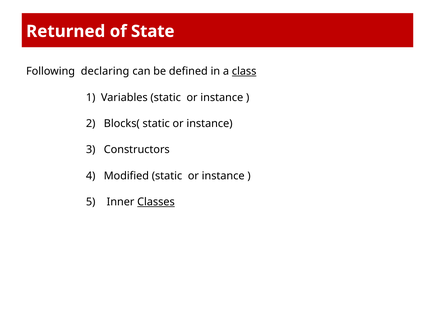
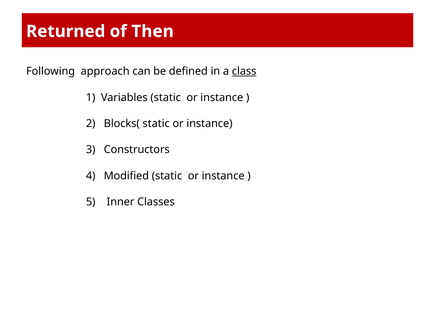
State: State -> Then (153, 31)
declaring: declaring -> approach (105, 71)
Classes underline: present -> none (156, 202)
